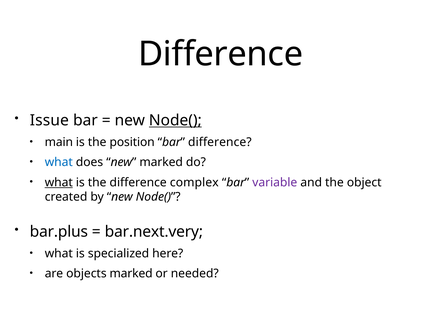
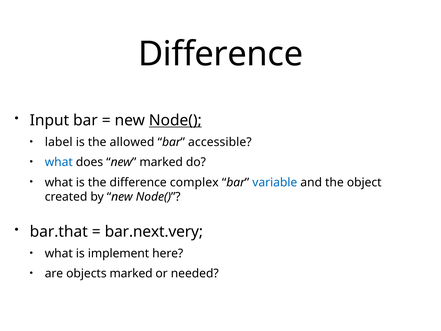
Issue: Issue -> Input (49, 120)
main: main -> label (59, 142)
position: position -> allowed (132, 142)
bar difference: difference -> accessible (220, 142)
what underline: present -> none (59, 182)
variable colour: purple -> blue (275, 182)
bar.plus: bar.plus -> bar.that (59, 232)
specialized: specialized -> implement (119, 253)
